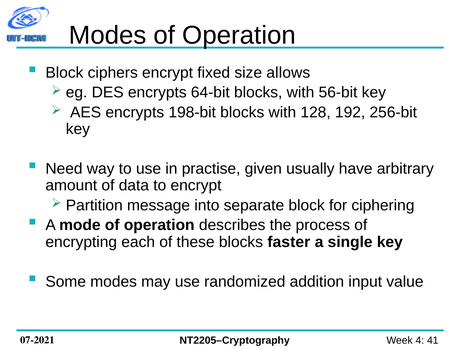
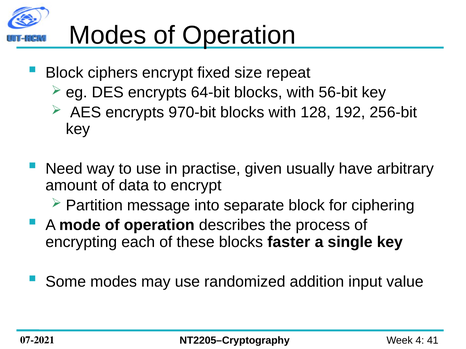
allows: allows -> repeat (288, 73)
198-bit: 198-bit -> 970-bit (192, 113)
